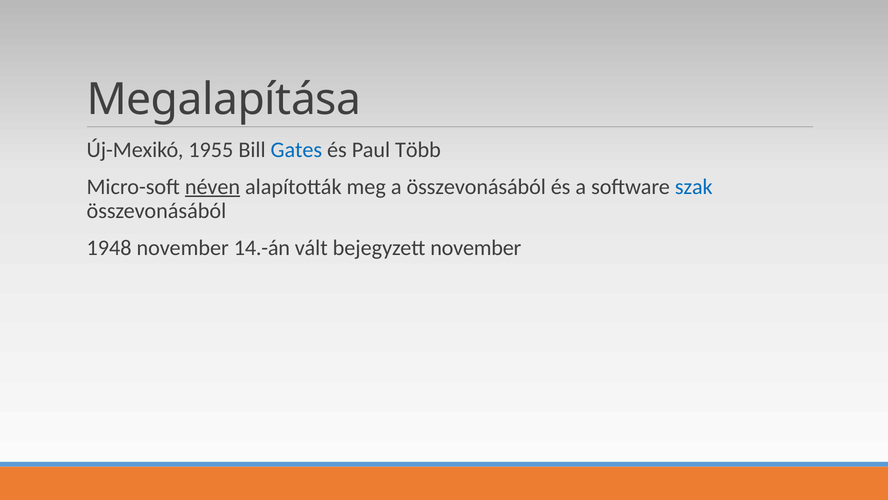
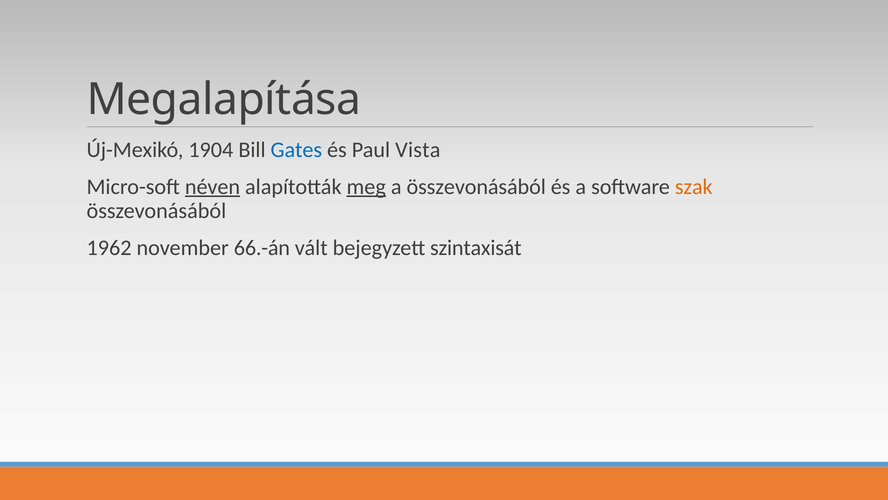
1955: 1955 -> 1904 (211, 150)
Több: Több -> Vista (418, 150)
meg underline: none -> present (366, 187)
szak colour: blue -> orange (694, 187)
1948: 1948 -> 1962 (109, 247)
14.-án: 14.-án -> 66.-án (262, 247)
bejegyzett november: november -> szintaxisát (476, 247)
